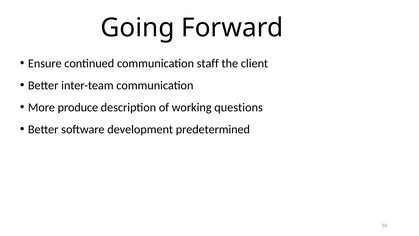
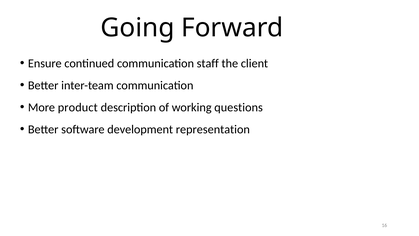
produce: produce -> product (78, 107)
predetermined: predetermined -> representation (213, 129)
